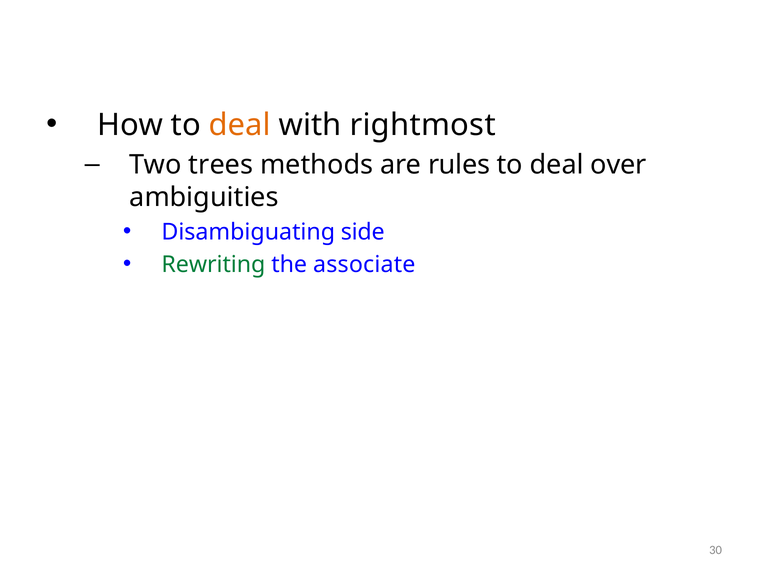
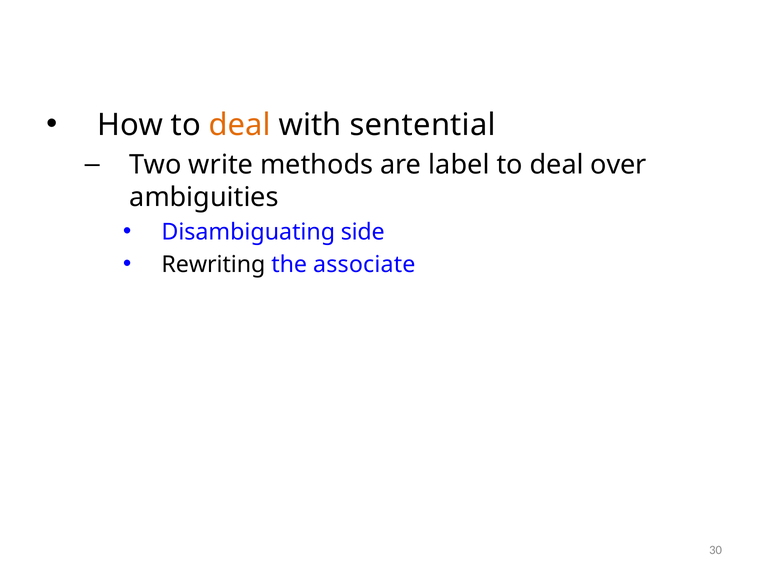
rightmost: rightmost -> sentential (423, 125)
trees: trees -> write (221, 165)
rules: rules -> label (459, 165)
Rewriting colour: green -> black (213, 264)
